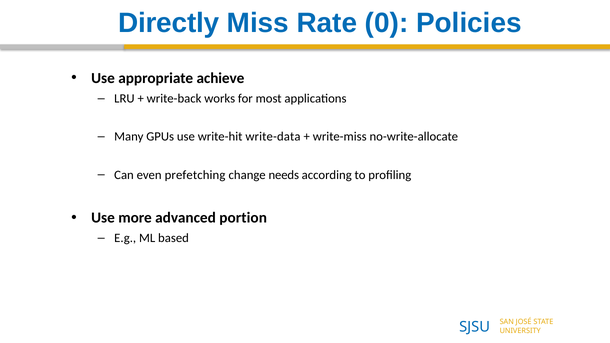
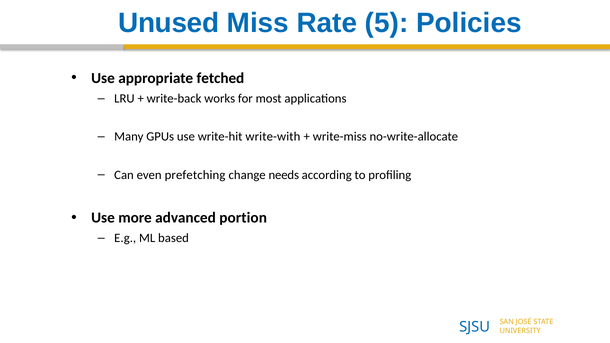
Directly: Directly -> Unused (169, 23)
0: 0 -> 5 (387, 23)
achieve: achieve -> fetched (220, 78)
write-data: write-data -> write-with (273, 137)
